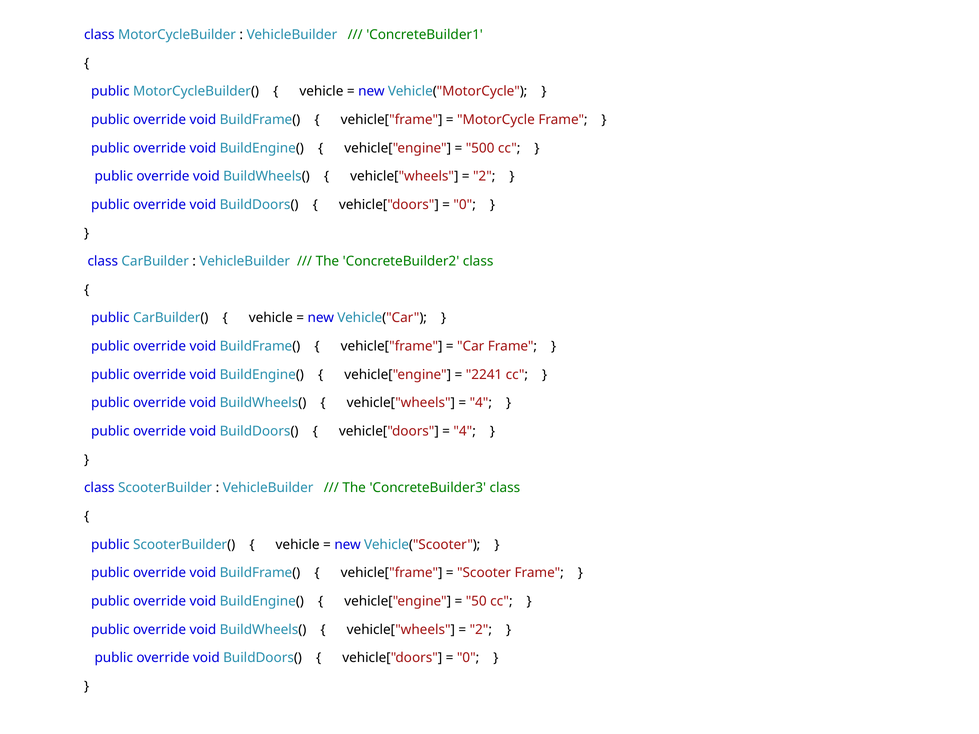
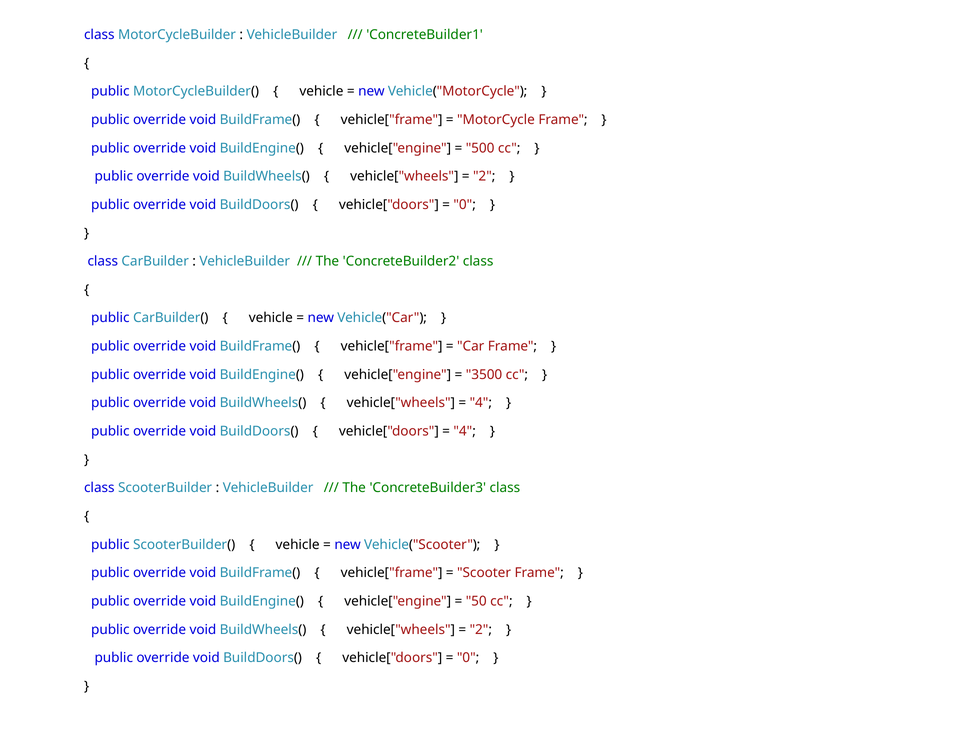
2241: 2241 -> 3500 (484, 375)
